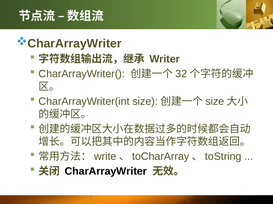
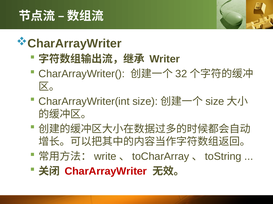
CharArrayWriter colour: black -> red (106, 172)
